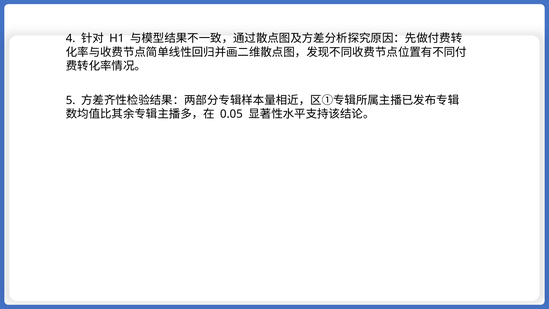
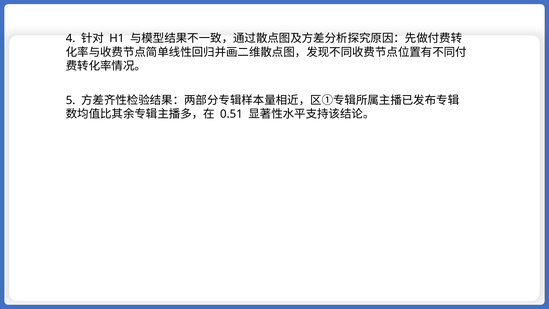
0.05: 0.05 -> 0.51 (231, 114)
